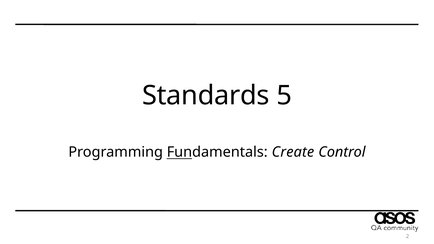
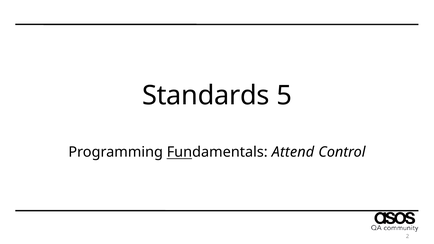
Create: Create -> Attend (293, 152)
